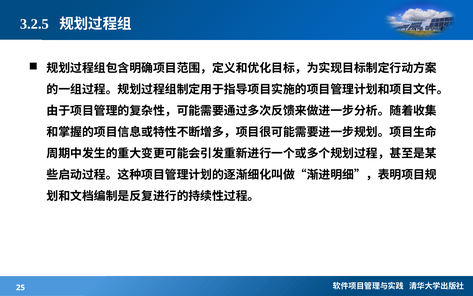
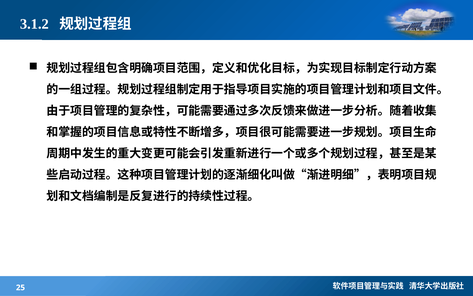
3.2.5: 3.2.5 -> 3.1.2 (34, 24)
